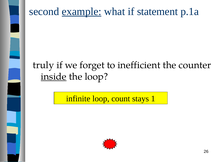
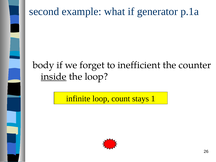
example underline: present -> none (82, 12)
statement: statement -> generator (157, 12)
truly: truly -> body (44, 65)
